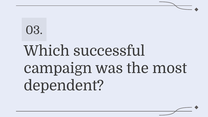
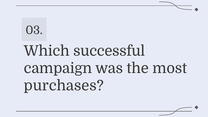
dependent: dependent -> purchases (64, 86)
